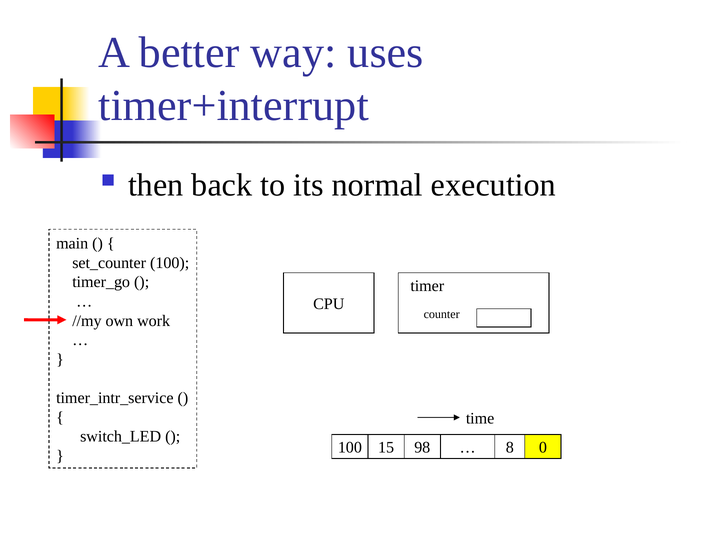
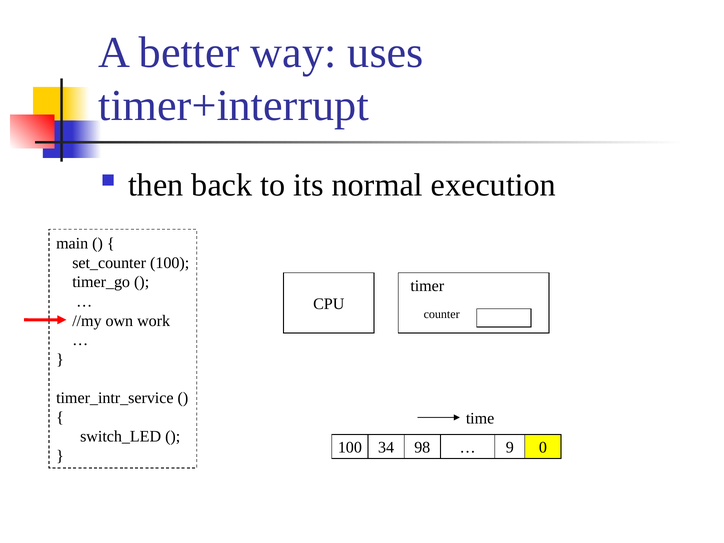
15: 15 -> 34 (386, 448)
8: 8 -> 9 (510, 448)
